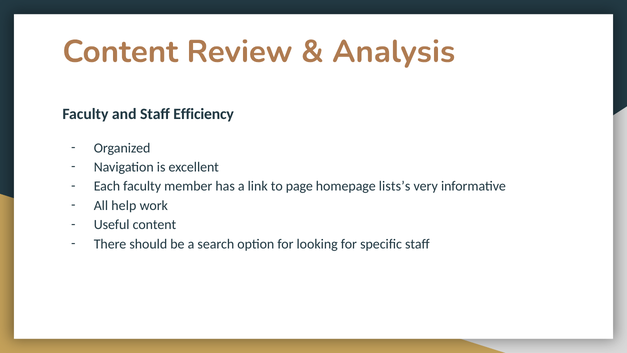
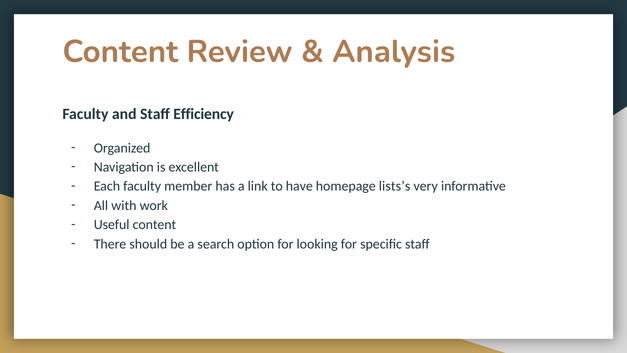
page: page -> have (299, 186)
help: help -> with (124, 205)
